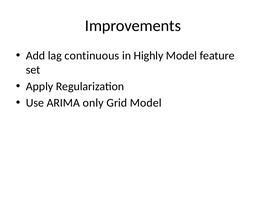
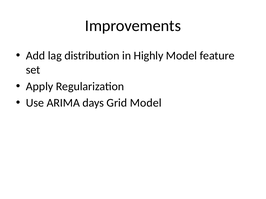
continuous: continuous -> distribution (92, 56)
only: only -> days (93, 103)
